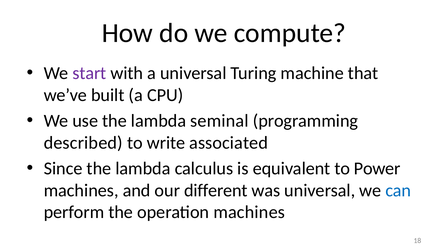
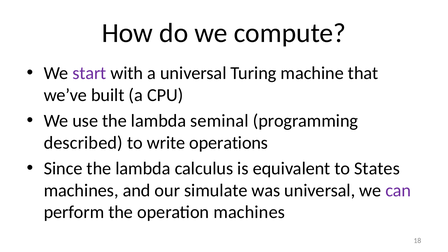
associated: associated -> operations (229, 143)
Power: Power -> States (377, 169)
different: different -> simulate (216, 190)
can colour: blue -> purple (398, 190)
